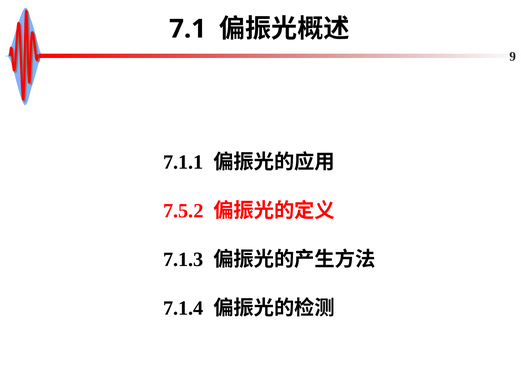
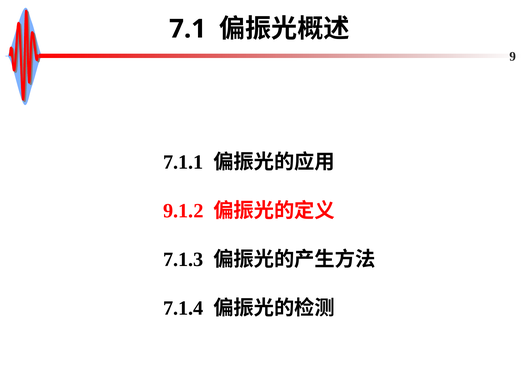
7.5.2: 7.5.2 -> 9.1.2 (183, 211)
